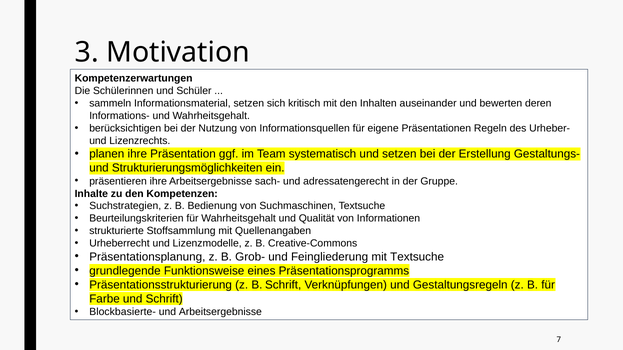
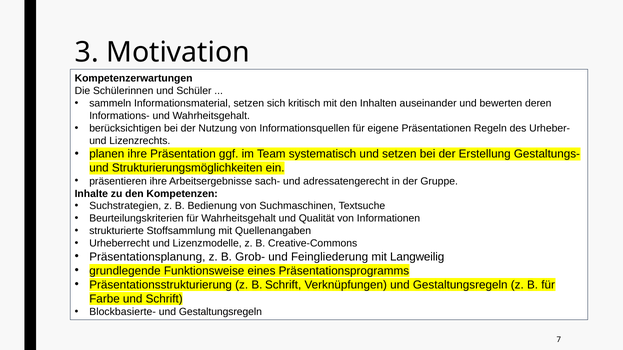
Textsuche: Textsuche -> Langweilig (417, 257)
Arbeitsergebnisse: Arbeitsergebnisse -> Gestaltungsregeln (220, 312)
